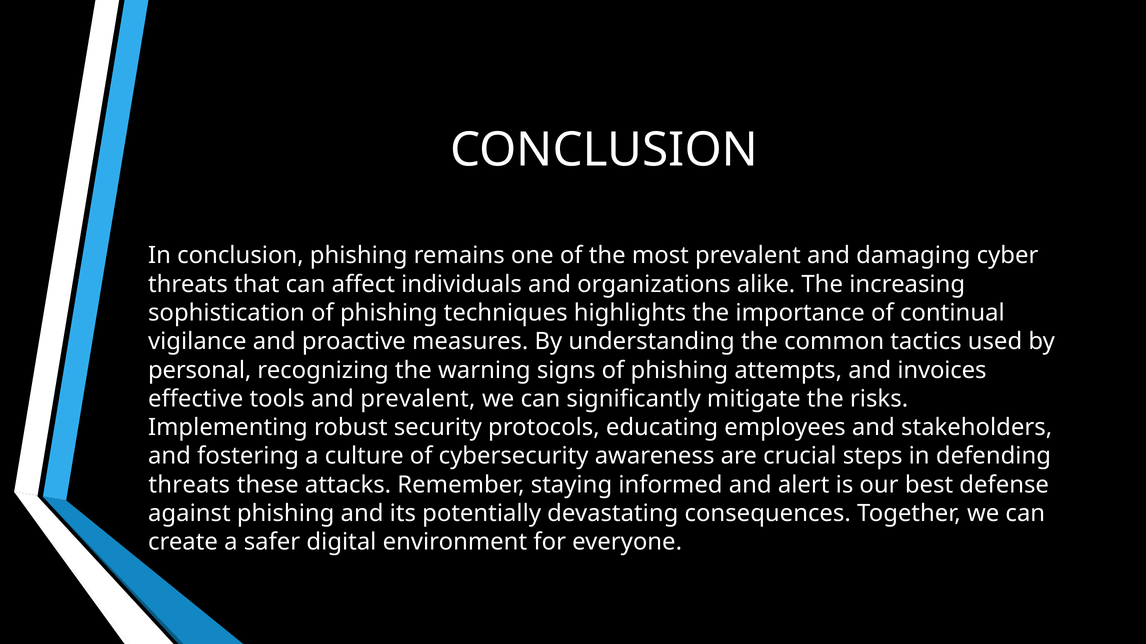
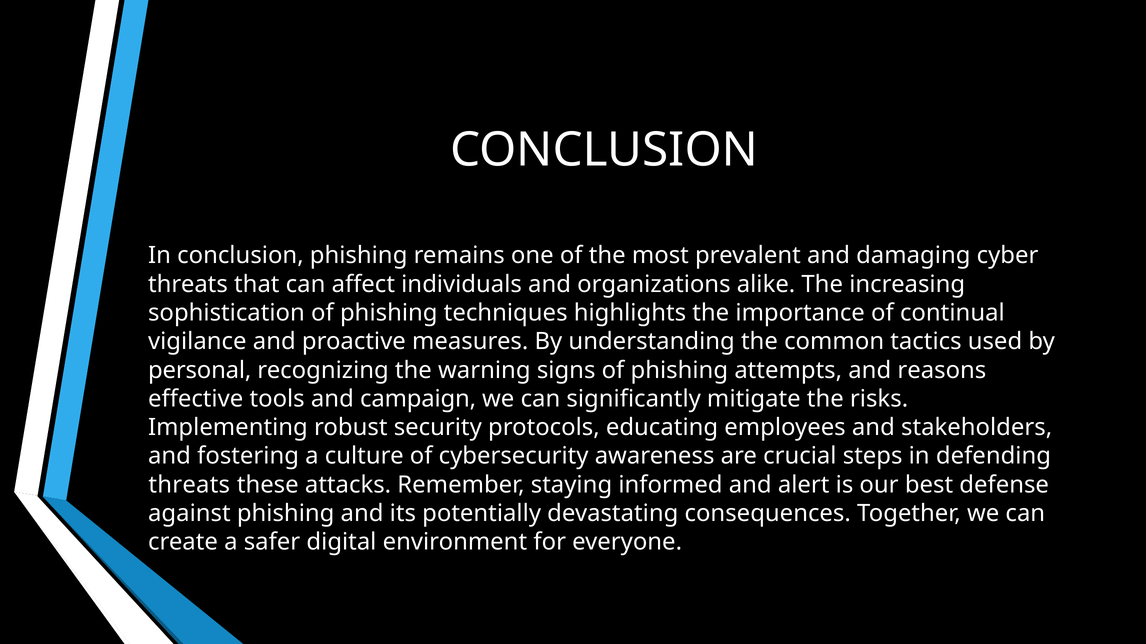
invoices: invoices -> reasons (942, 370)
and prevalent: prevalent -> campaign (418, 399)
